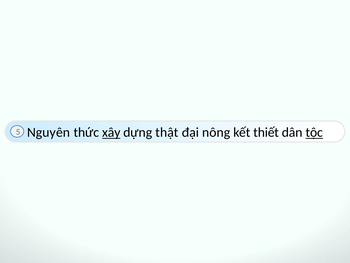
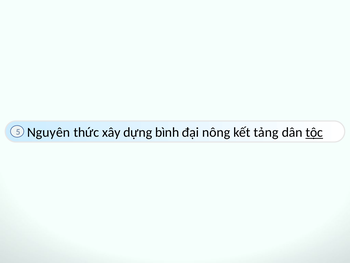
xây underline: present -> none (111, 132)
thật: thật -> bình (167, 132)
thiết: thiết -> tảng (266, 132)
